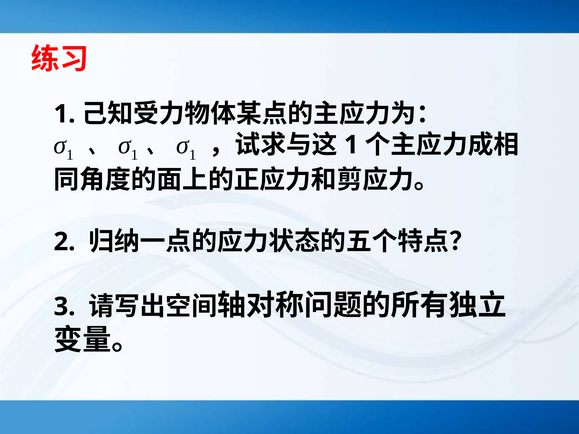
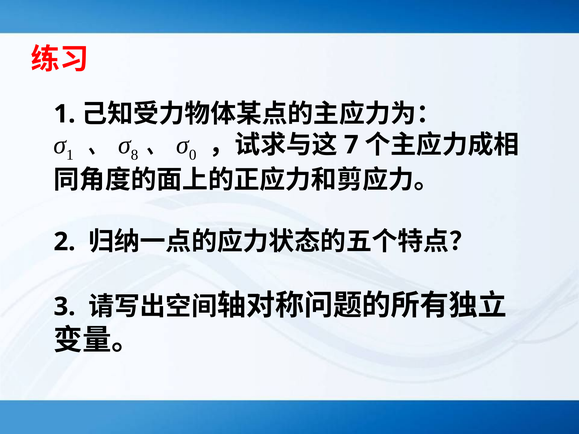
1: 1 -> 8 (135, 155)
1: 1 -> 0 (193, 155)
1: 1 -> 7 (351, 145)
